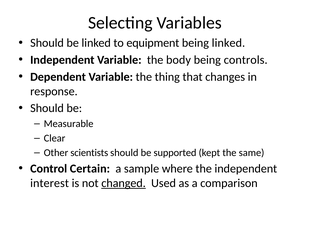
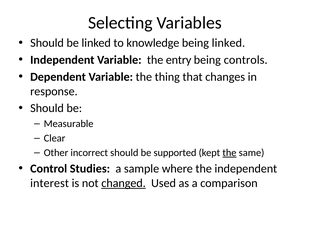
equipment: equipment -> knowledge (153, 43)
body: body -> entry (179, 60)
scientists: scientists -> incorrect (89, 152)
the underline: none -> present (229, 152)
Certain: Certain -> Studies (90, 168)
